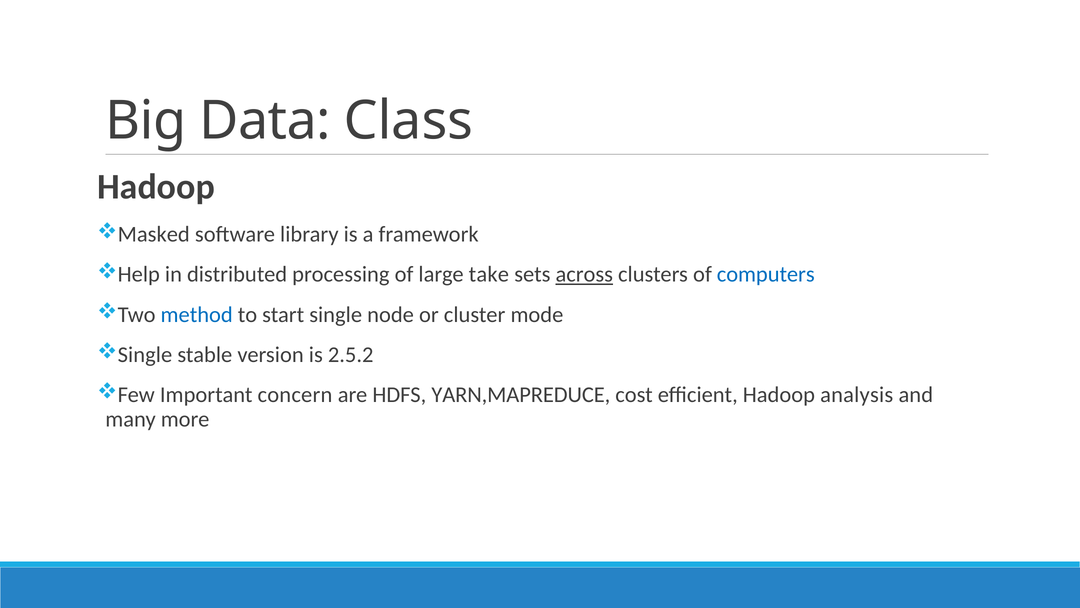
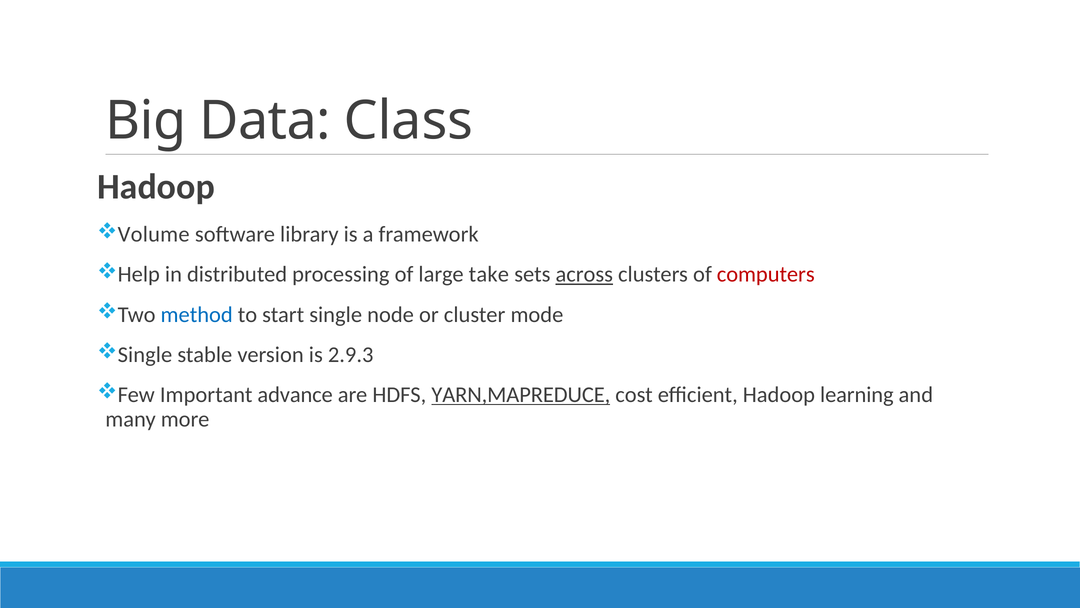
Masked: Masked -> Volume (154, 234)
computers colour: blue -> red (766, 274)
2.5.2: 2.5.2 -> 2.9.3 (351, 354)
concern: concern -> advance (295, 394)
YARN,MAPREDUCE underline: none -> present (521, 394)
analysis: analysis -> learning (857, 394)
